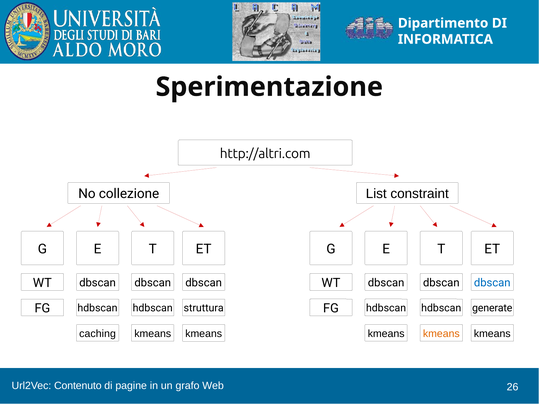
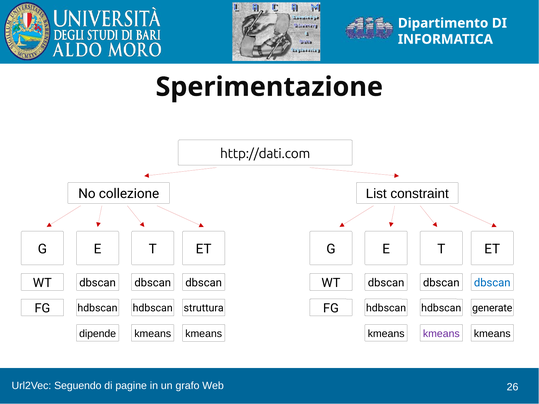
http://altri.com: http://altri.com -> http://dati.com (265, 154)
caching: caching -> dipende (98, 334)
kmeans colour: orange -> purple (441, 334)
Contenuto: Contenuto -> Seguendo (78, 386)
